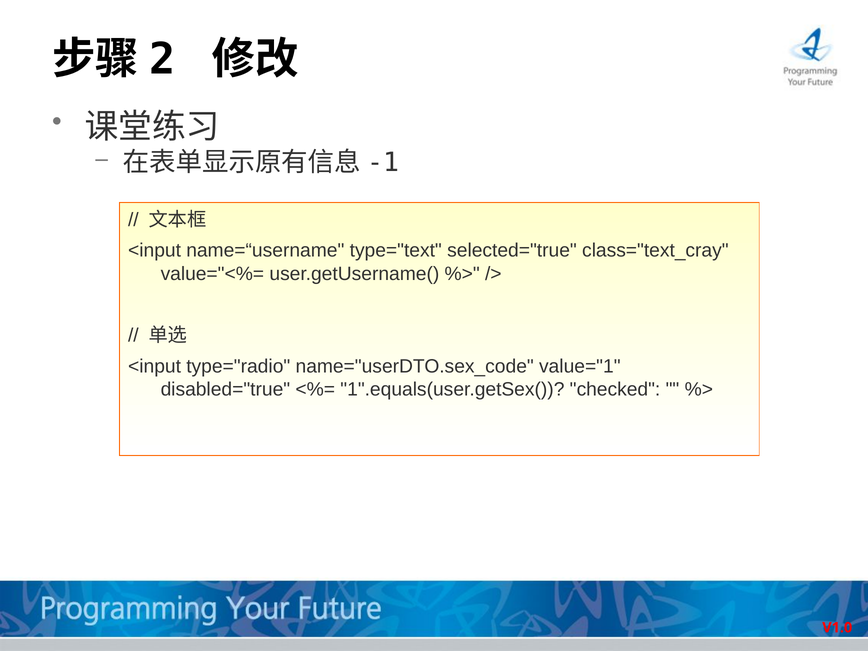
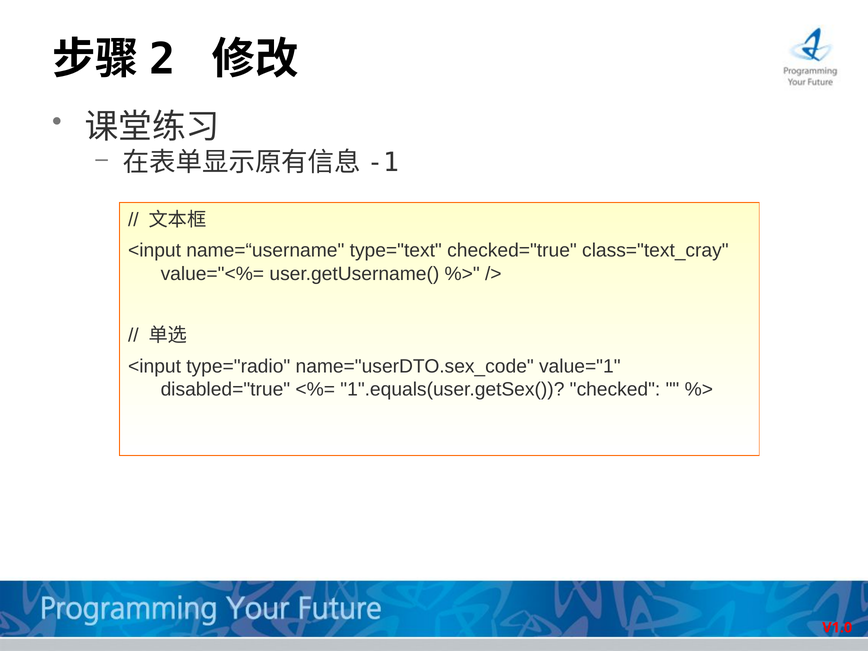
selected="true: selected="true -> checked="true (512, 251)
